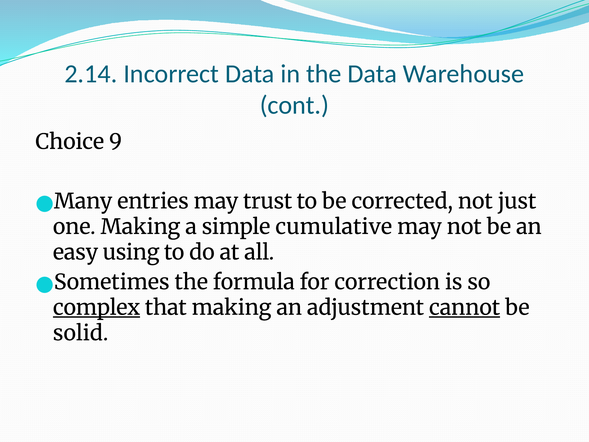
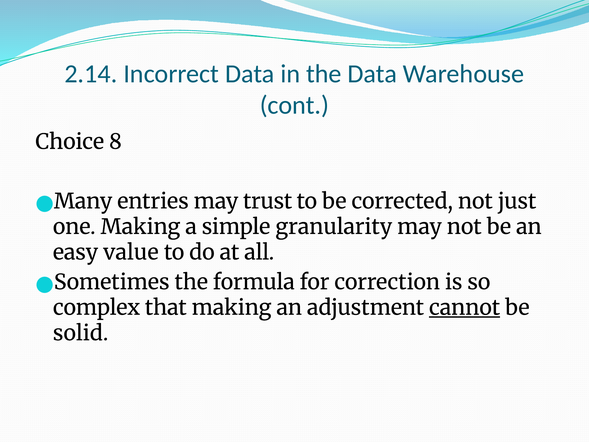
9: 9 -> 8 (115, 142)
cumulative: cumulative -> granularity (334, 227)
using: using -> value (131, 252)
complex underline: present -> none (96, 308)
